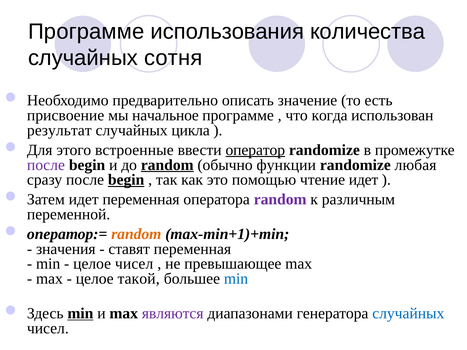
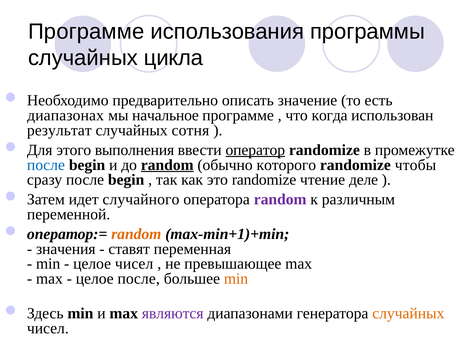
количества: количества -> программы (368, 32)
сотня: сотня -> цикла (174, 58)
присвоение: присвоение -> диапазонах (66, 115)
цикла: цикла -> сотня (190, 130)
встроенные: встроенные -> выполнения (134, 150)
после colour: purple -> blue (46, 165)
функции: функции -> которого (286, 165)
любая: любая -> чтобы (415, 165)
begin underline: present -> none (126, 180)
это помощью: помощью -> randomize (264, 180)
чтение идет: идет -> деле (364, 180)
идет переменная: переменная -> случайного (141, 200)
целое такой: такой -> после (139, 279)
min colour: blue -> orange (236, 279)
min underline: present -> none (80, 314)
случайных colour: blue -> orange (408, 314)
